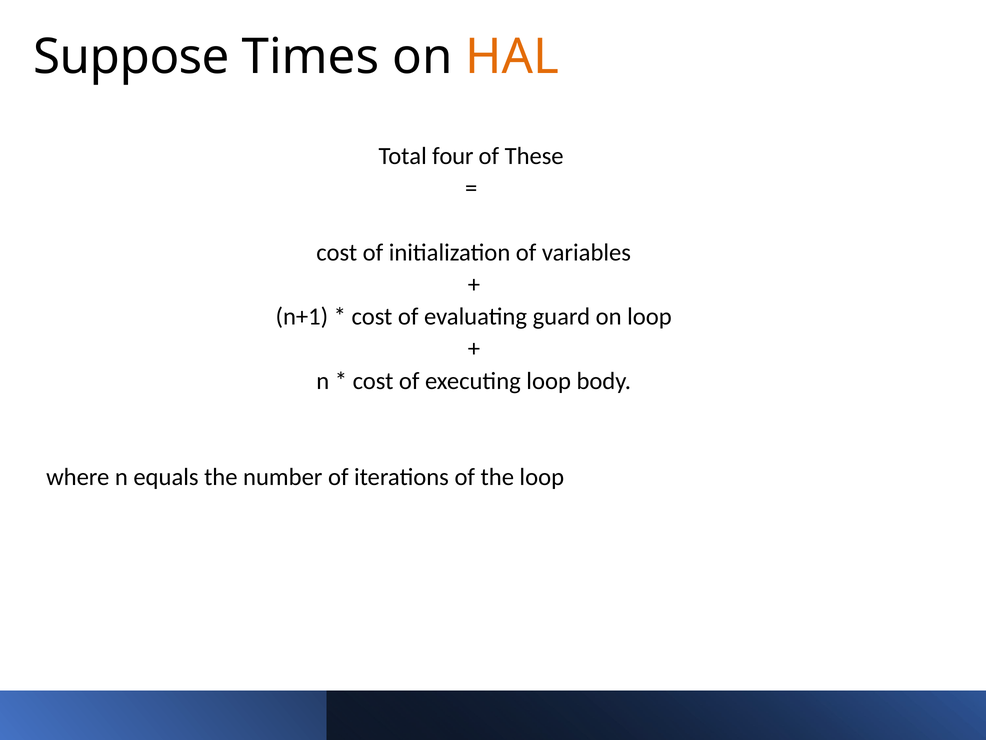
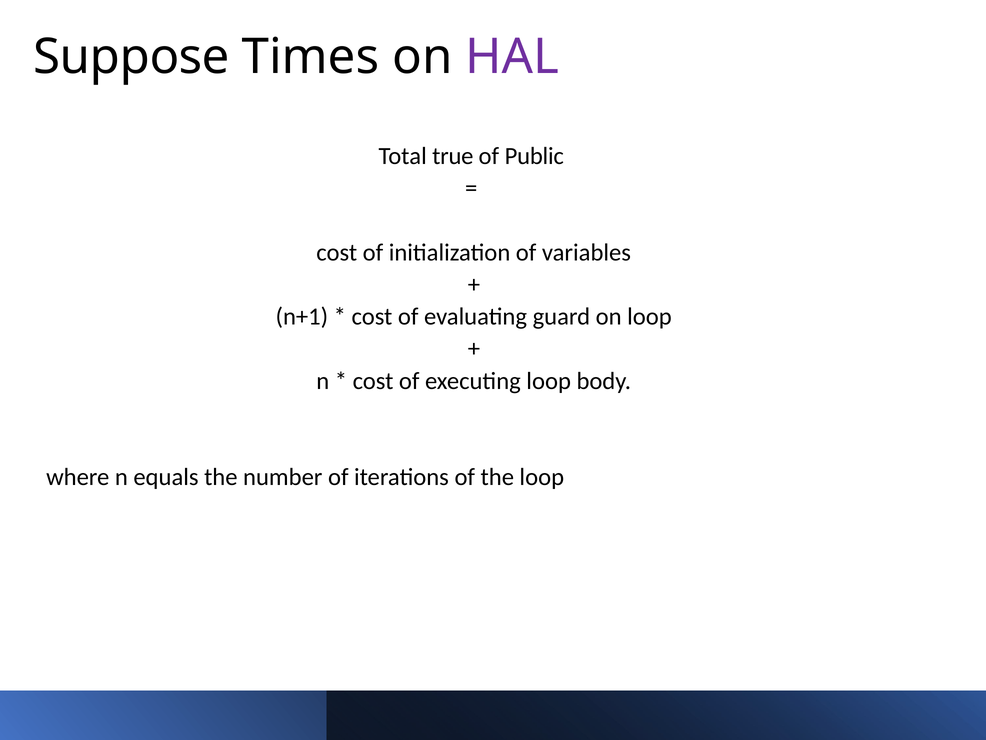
HAL colour: orange -> purple (512, 57)
four: four -> true (453, 156)
These: These -> Public (534, 156)
